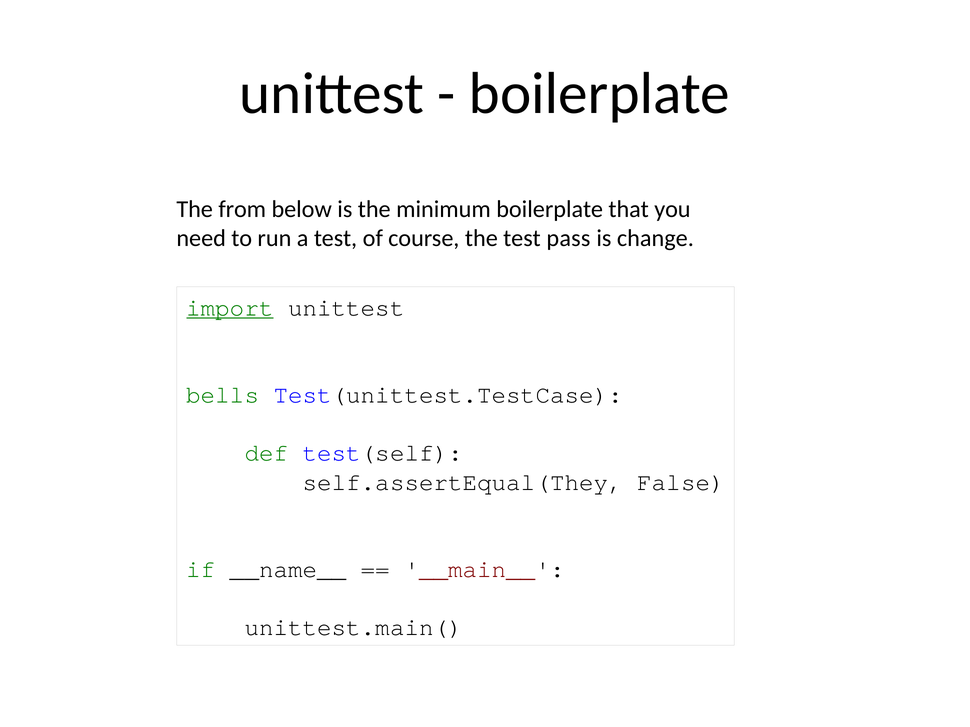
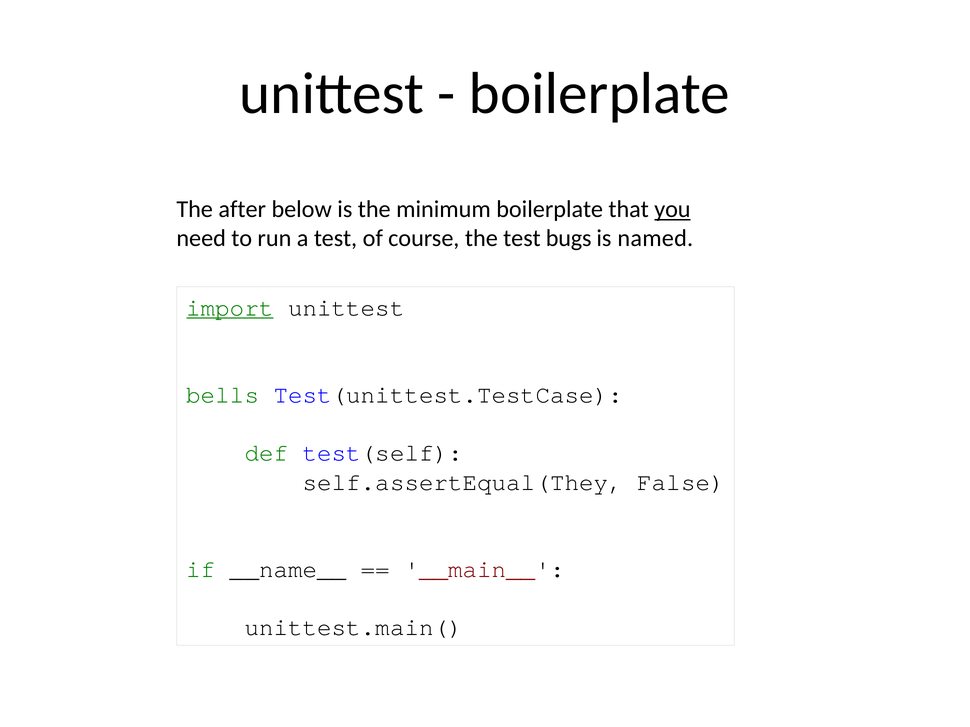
from: from -> after (242, 209)
you underline: none -> present (672, 209)
pass: pass -> bugs (569, 239)
change: change -> named (655, 239)
